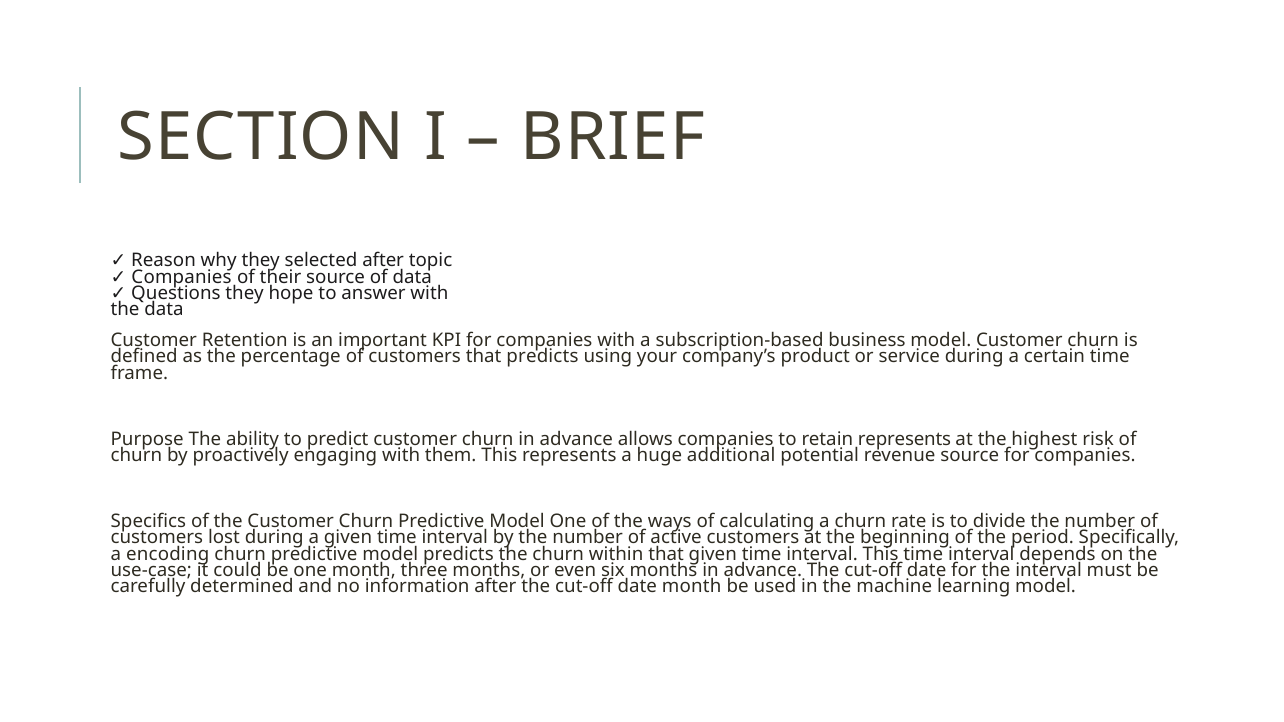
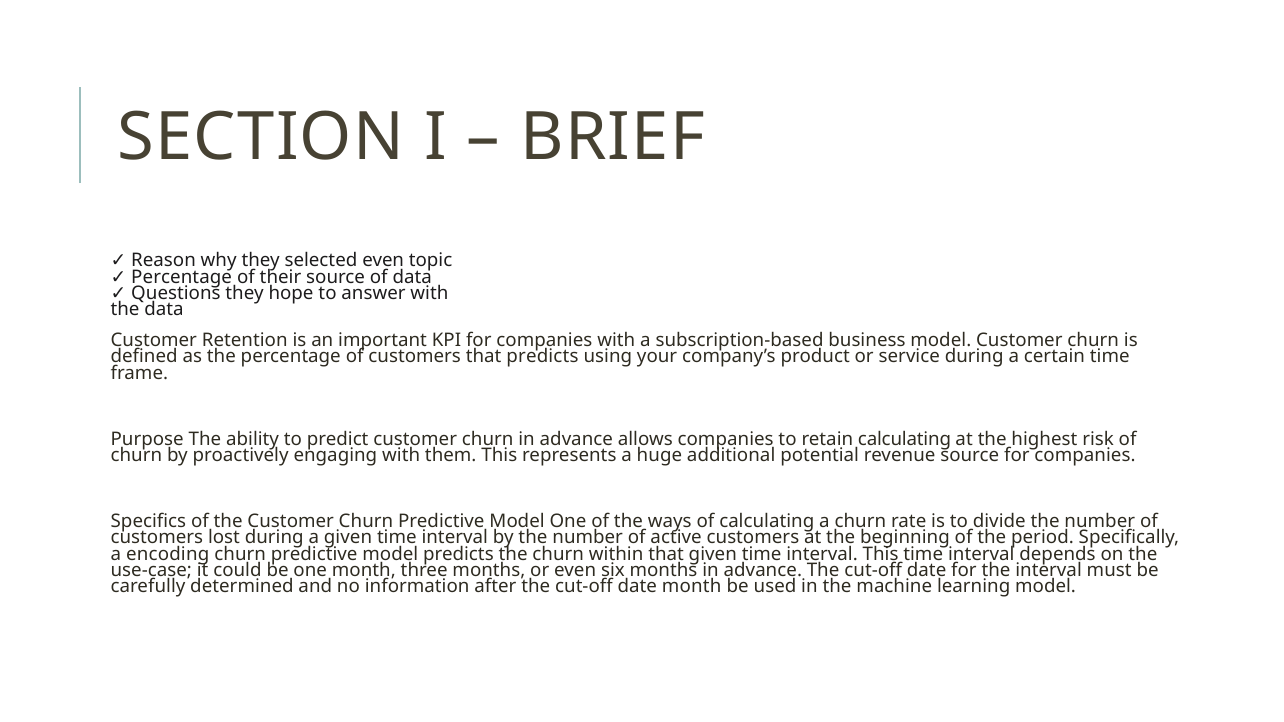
selected after: after -> even (383, 261)
Companies: Companies -> Percentage (182, 277)
retain represents: represents -> calculating (904, 439)
